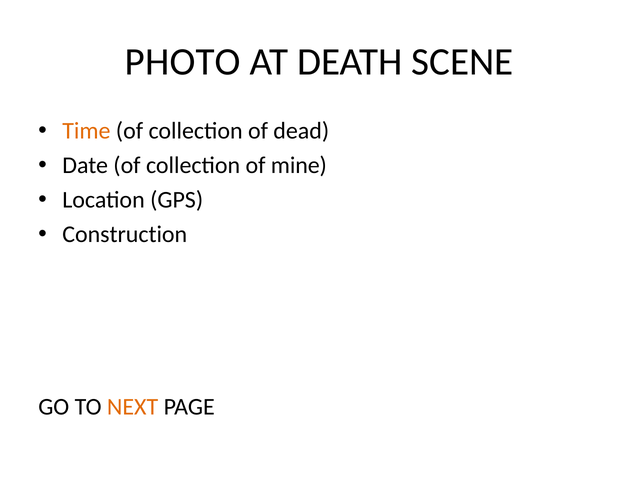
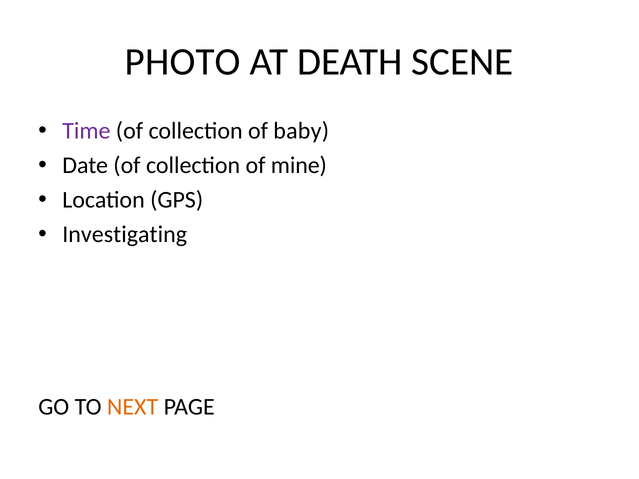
Time colour: orange -> purple (86, 131)
dead: dead -> baby (301, 131)
Construction: Construction -> Investigating (125, 234)
